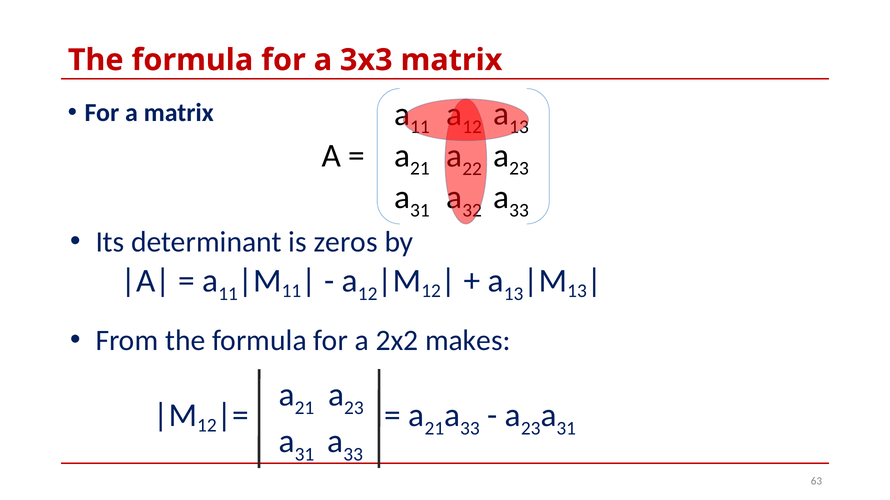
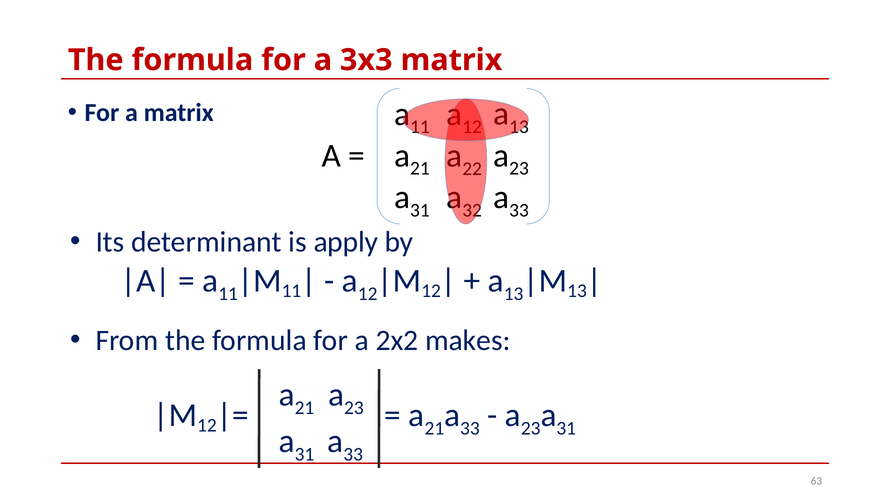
zeros: zeros -> apply (346, 242)
